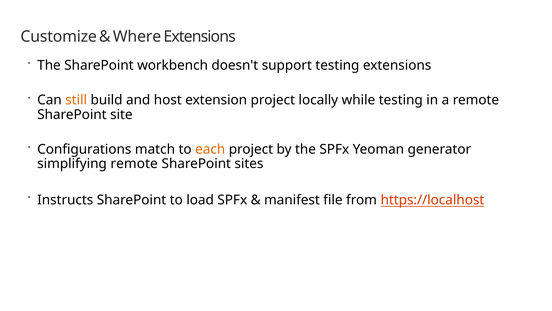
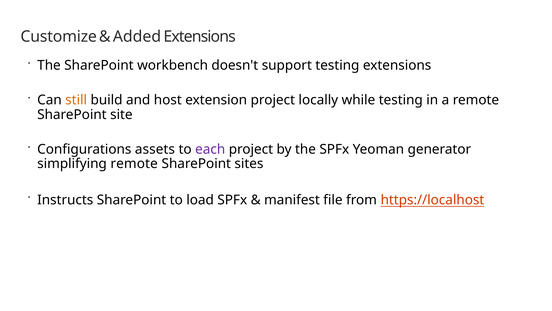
Where: Where -> Added (137, 37)
match: match -> assets (155, 149)
each colour: orange -> purple (210, 149)
